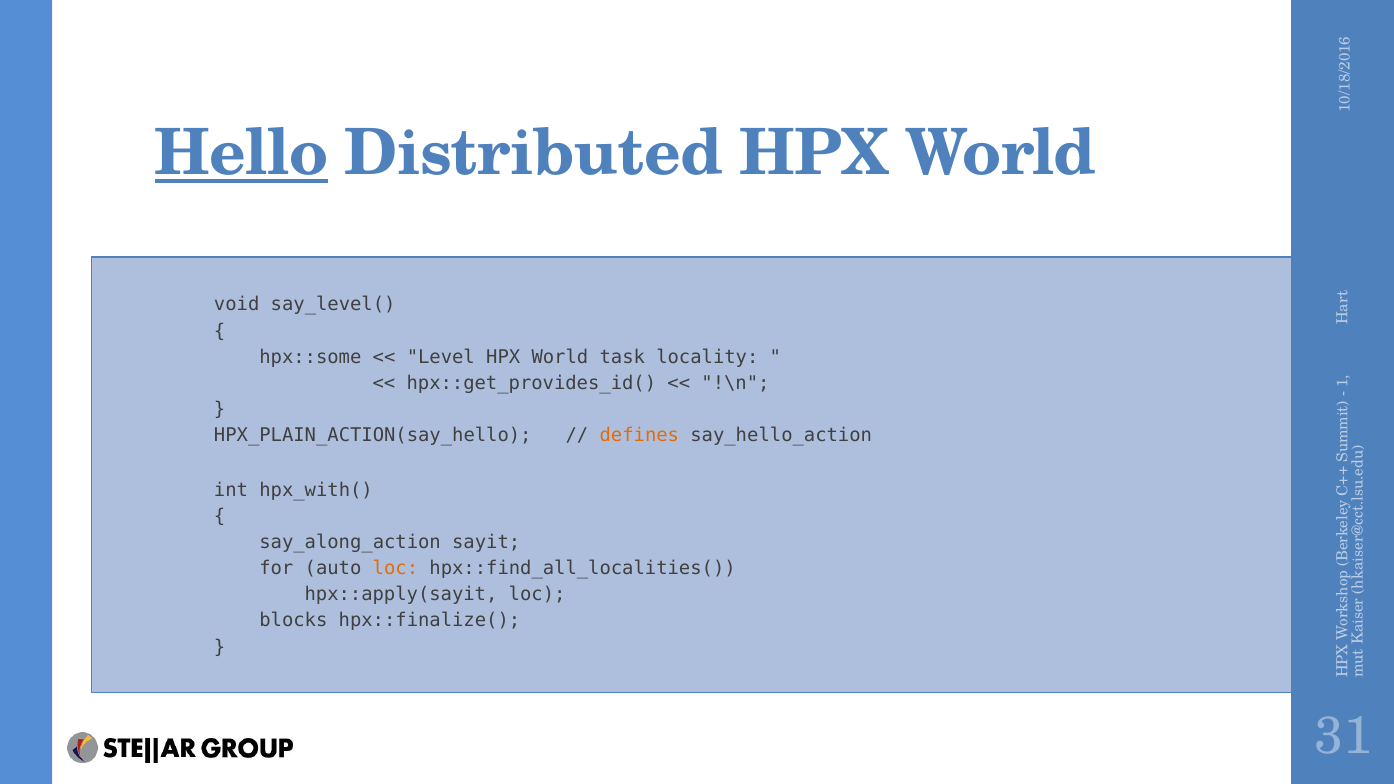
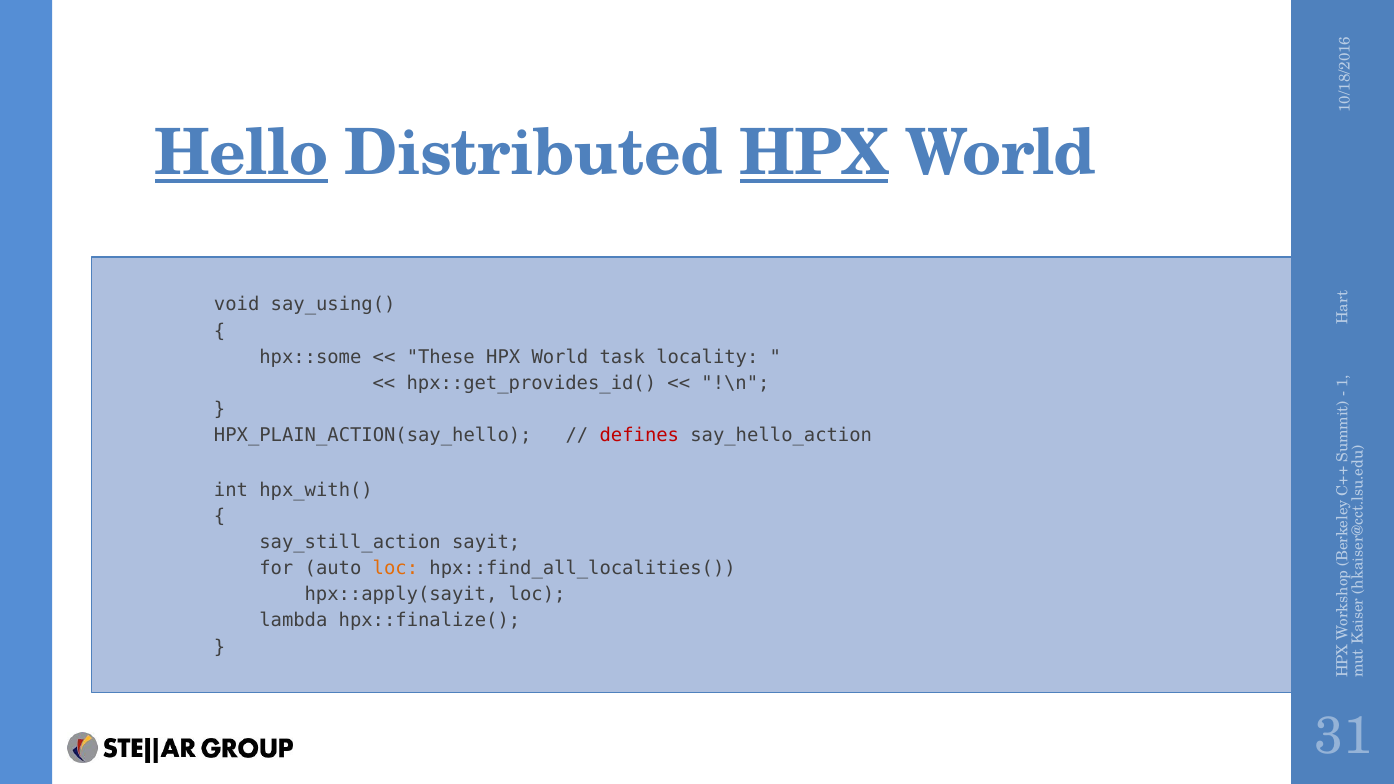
HPX underline: none -> present (814, 153)
say_level(: say_level( -> say_using( (333, 305)
Level: Level -> These (441, 357)
defines colour: orange -> red (639, 436)
say_along_action: say_along_action -> say_still_action (350, 542)
blocks: blocks -> lambda (293, 621)
